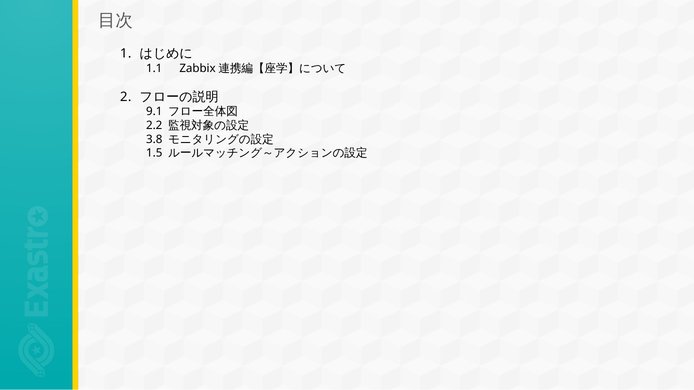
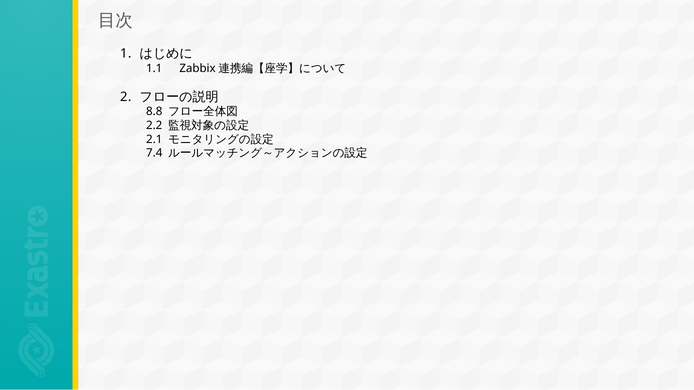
9.1: 9.1 -> 8.8 (154, 112)
3.8: 3.8 -> 2.1 (154, 139)
1.5: 1.5 -> 7.4 (154, 153)
